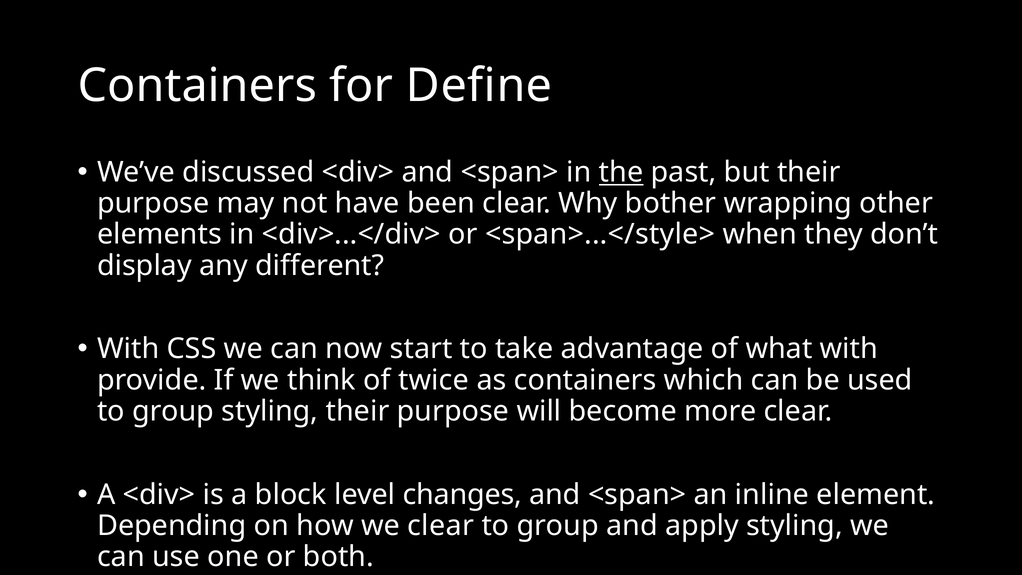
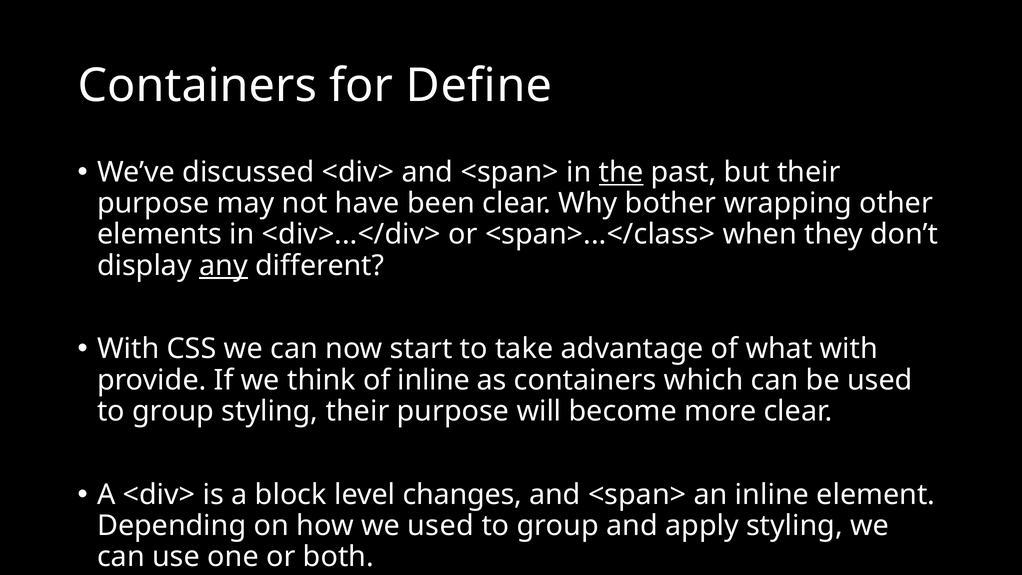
<span>...</style>: <span>...</style> -> <span>...</class> (600, 234)
any underline: none -> present (224, 265)
of twice: twice -> inline (434, 380)
we clear: clear -> used (441, 526)
